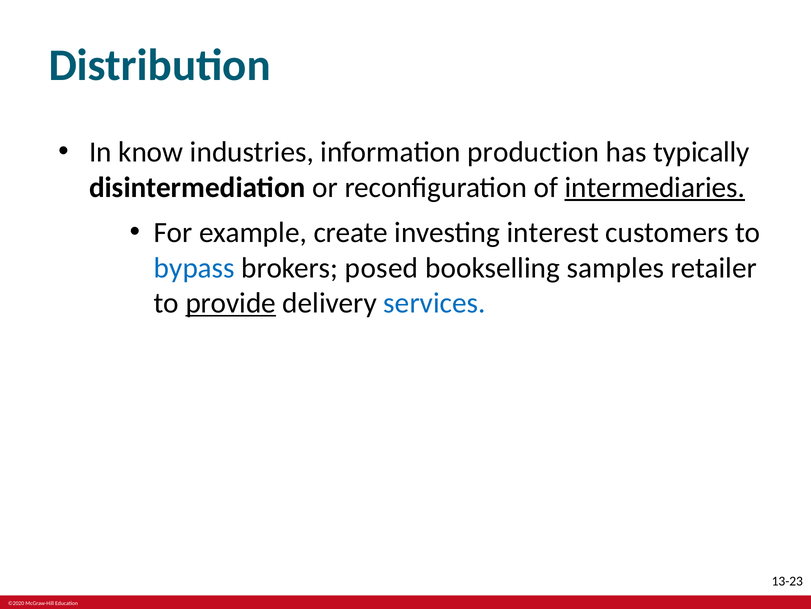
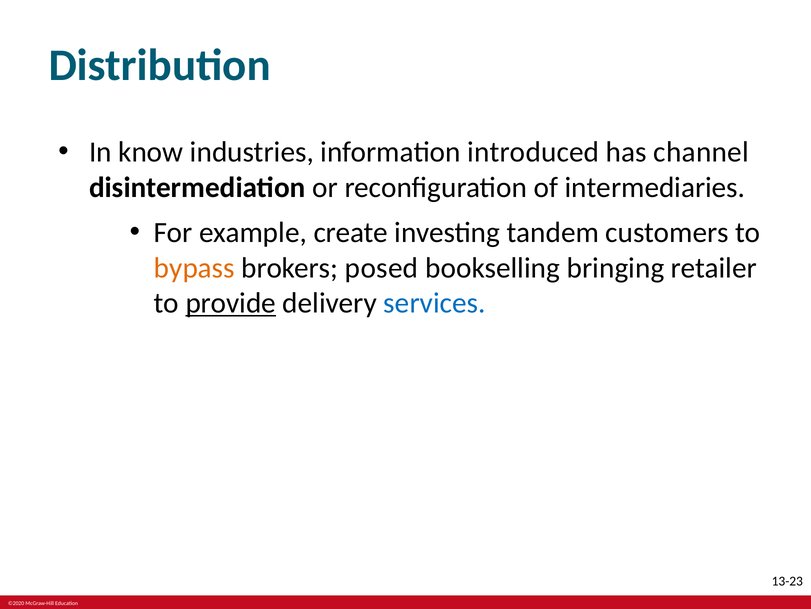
production: production -> introduced (533, 152)
typically: typically -> channel (701, 152)
intermediaries underline: present -> none (655, 187)
interest: interest -> tandem (553, 232)
bypass colour: blue -> orange (194, 268)
samples: samples -> bringing (615, 268)
